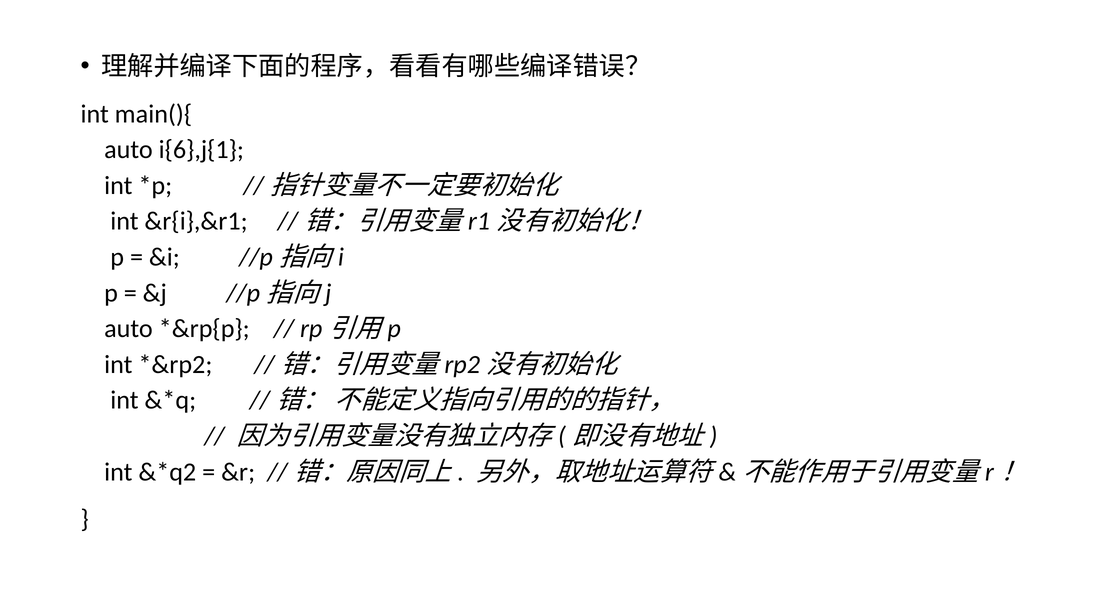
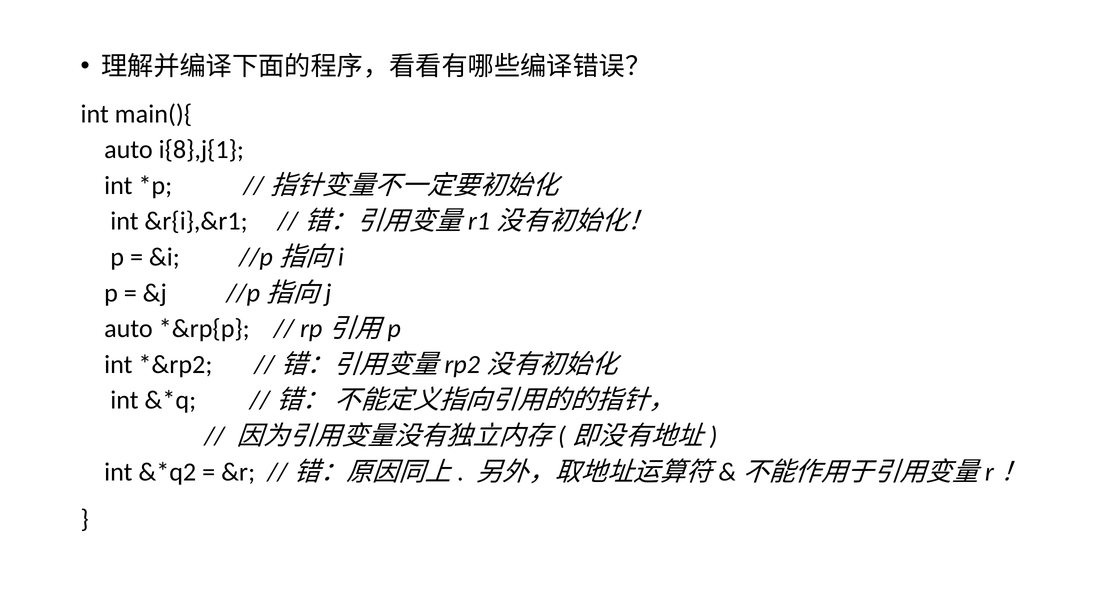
i{6},j{1: i{6},j{1 -> i{8},j{1 (201, 150)
